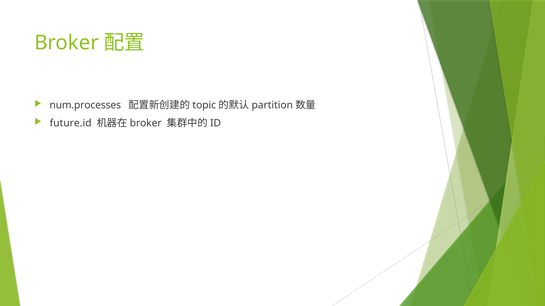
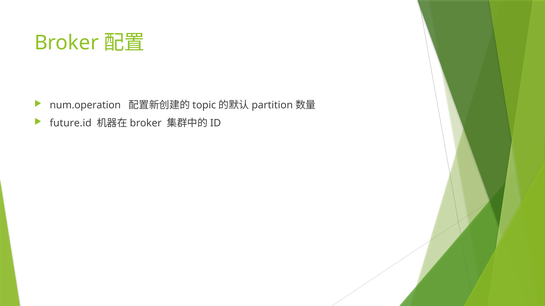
num.processes: num.processes -> num.operation (85, 105)
